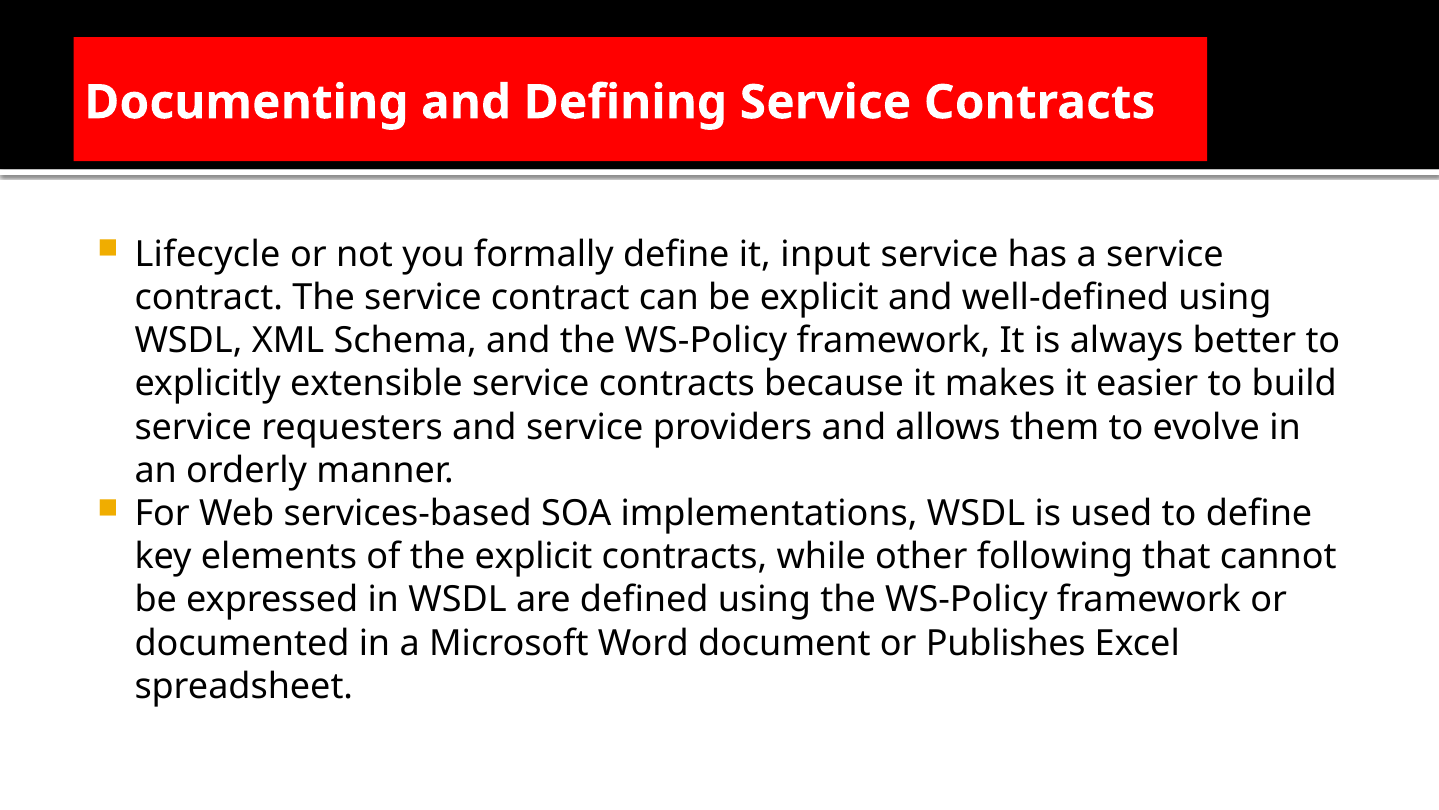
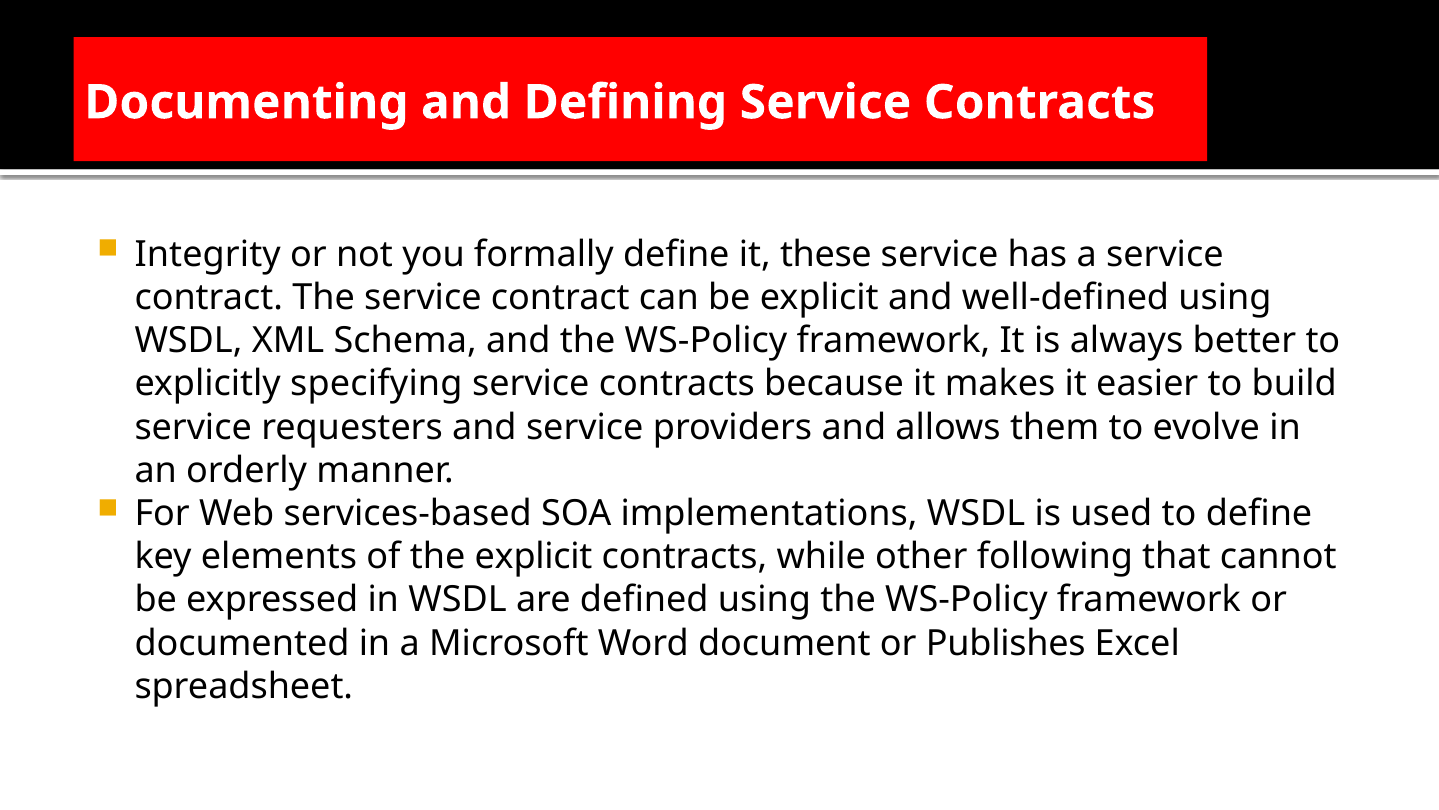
Lifecycle: Lifecycle -> Integrity (208, 254)
input: input -> these (826, 254)
extensible: extensible -> specifying (376, 384)
